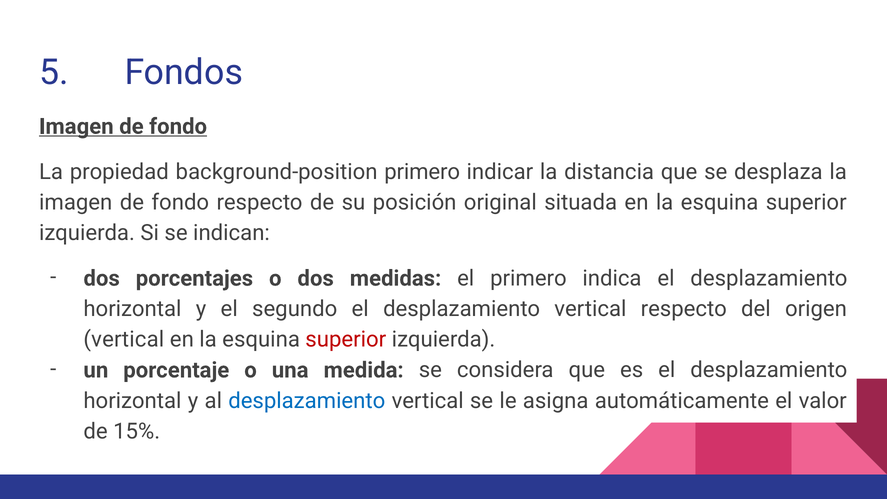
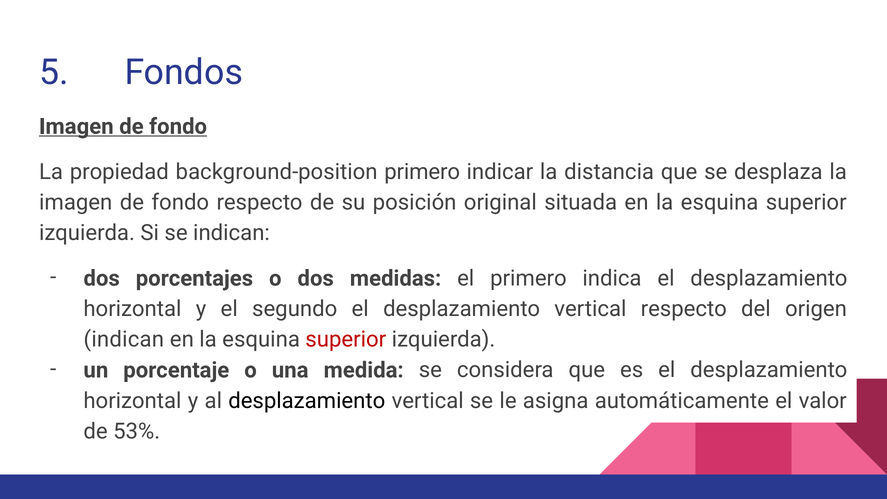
vertical: vertical -> indican (124, 340)
desplazamiento colour: blue -> black (307, 401)
15%: 15% -> 53% (137, 431)
